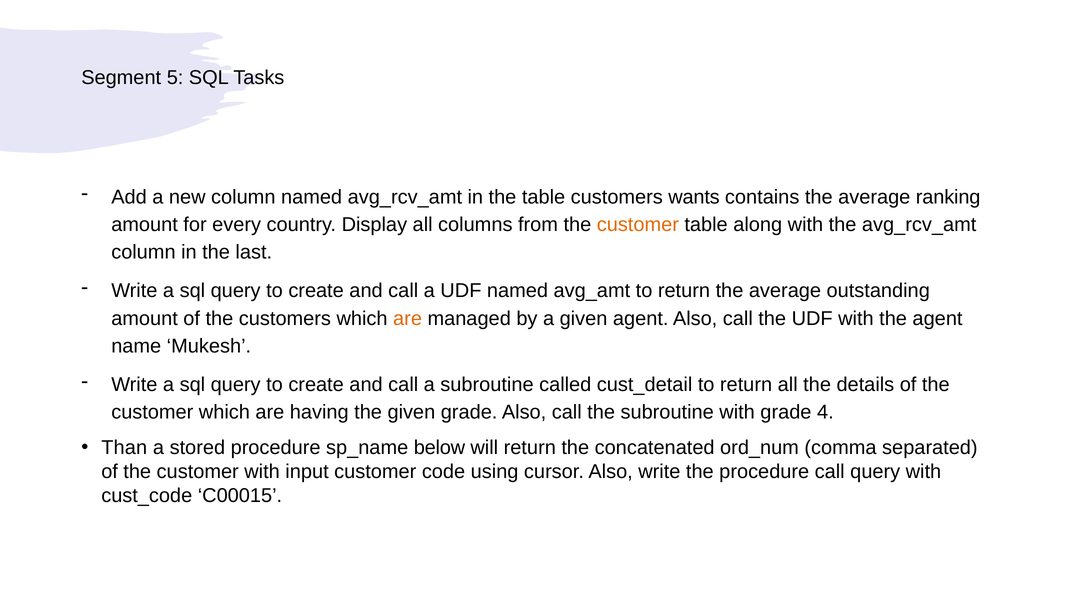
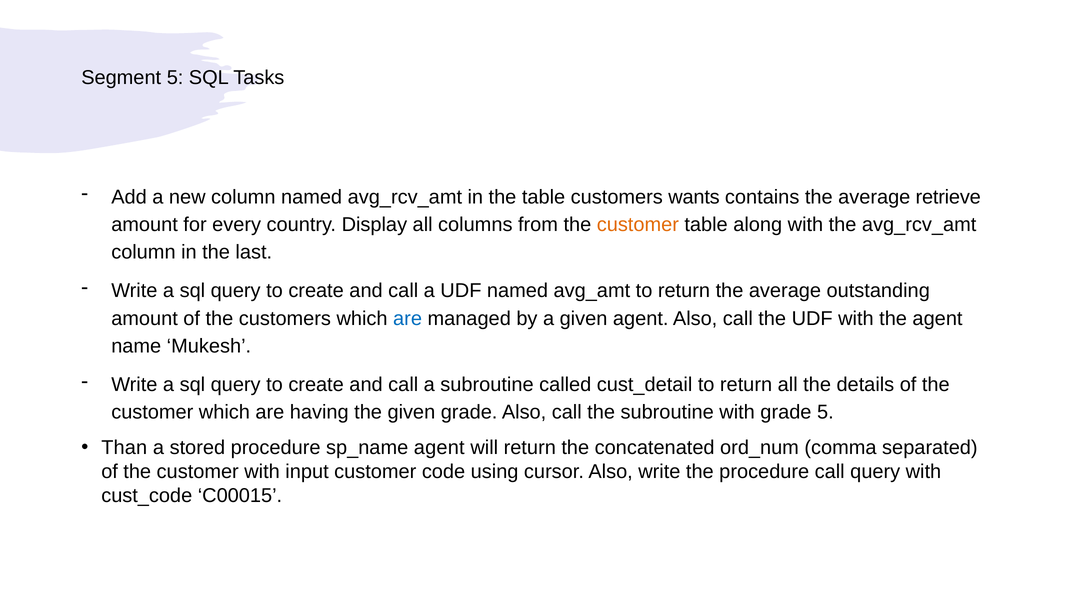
ranking: ranking -> retrieve (948, 197)
are colour: orange -> blue (408, 318)
grade 4: 4 -> 5 (825, 412)
sp_name below: below -> agent (439, 447)
